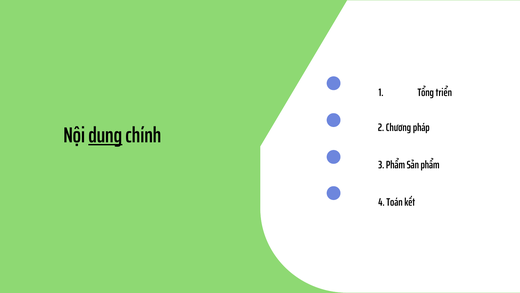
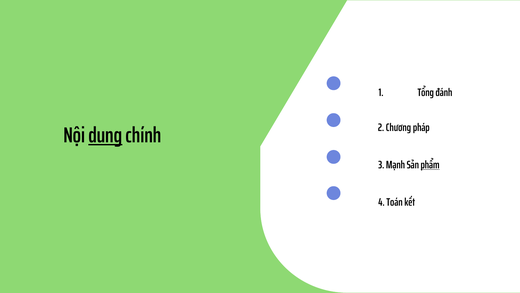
triển: triển -> đánh (444, 92)
3 Phẩm: Phẩm -> Mạnh (395, 165)
phẩm underline: none -> present (430, 165)
